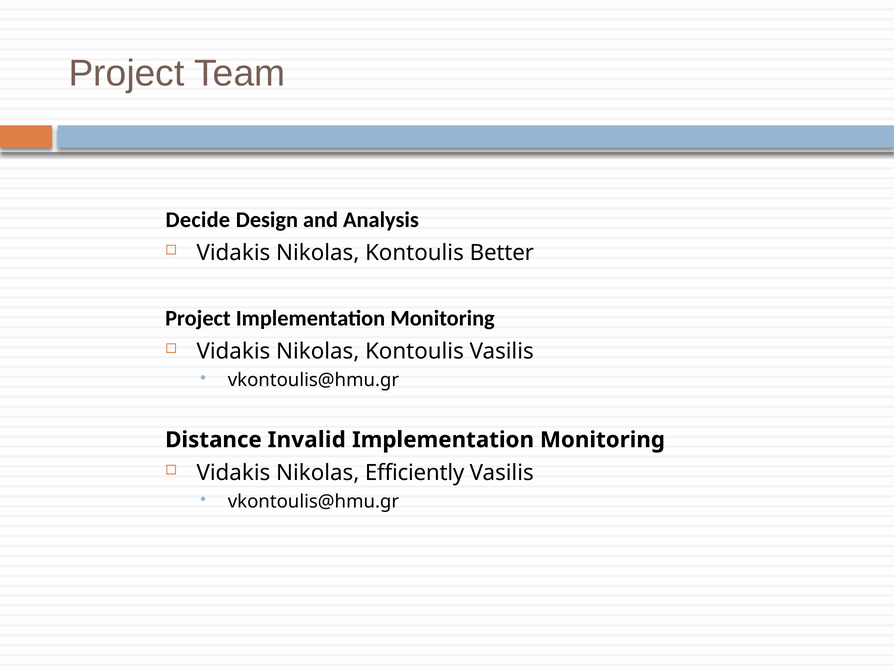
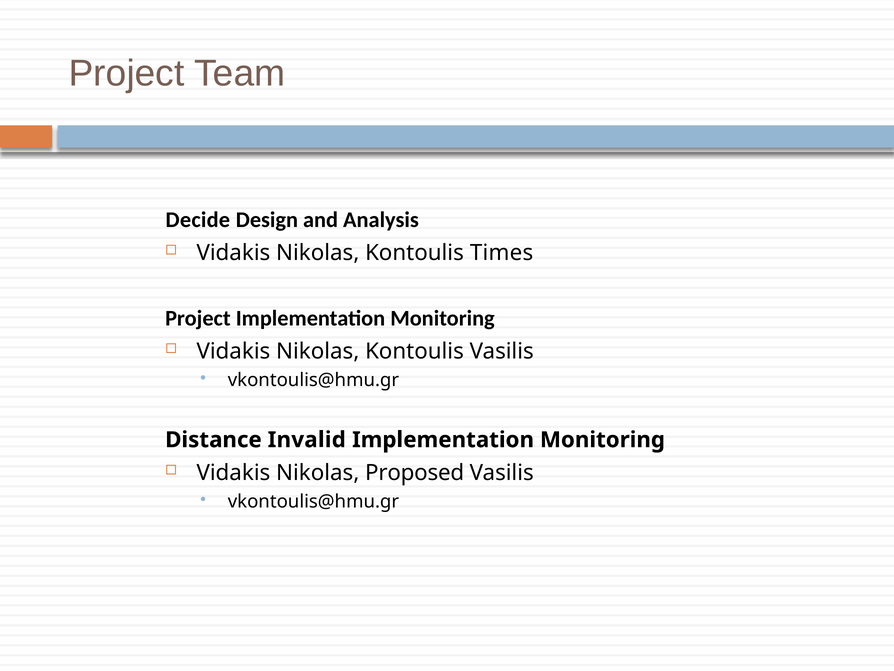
Better: Better -> Times (502, 252)
Efficiently: Efficiently -> Proposed (415, 472)
